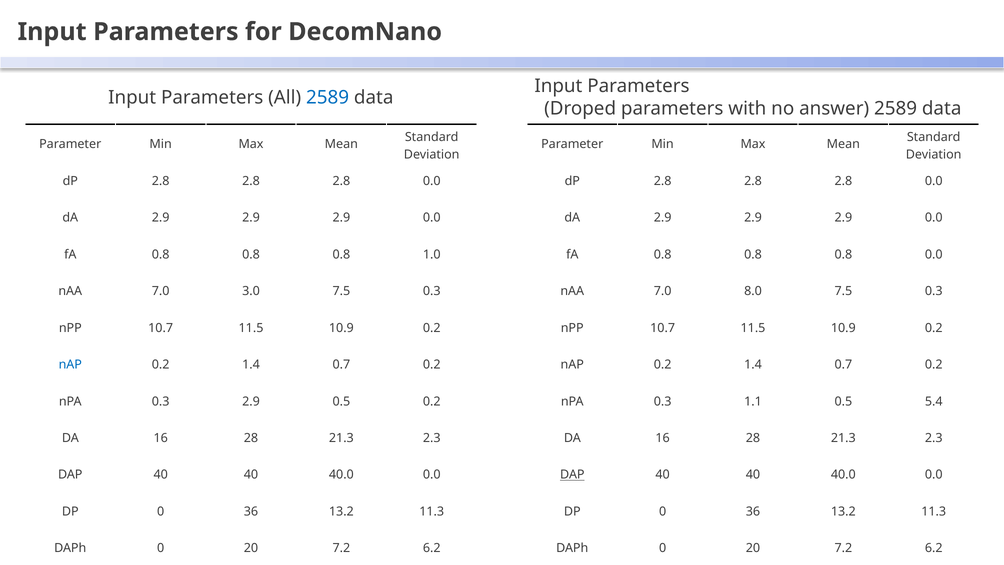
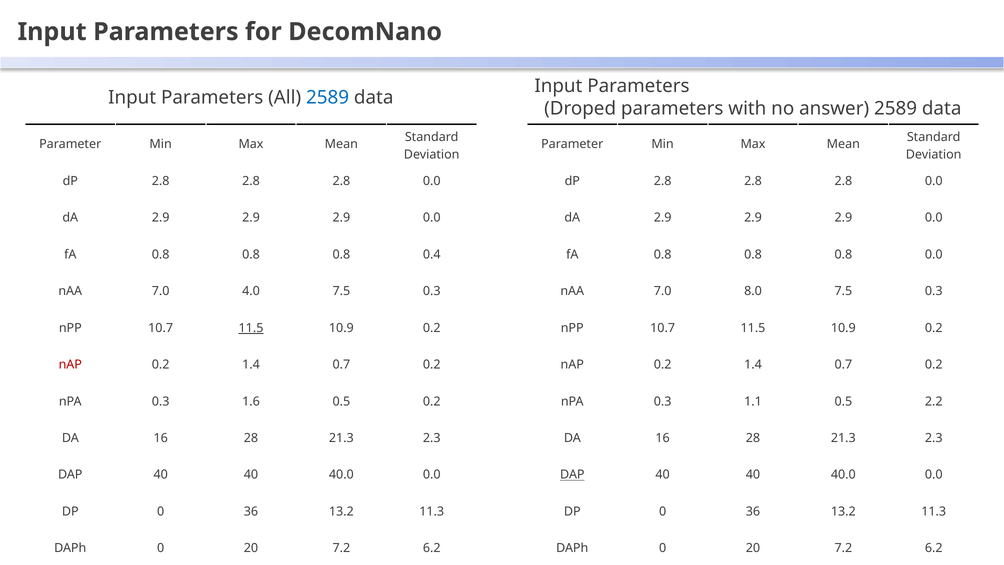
1.0: 1.0 -> 0.4 (432, 254)
3.0: 3.0 -> 4.0 (251, 291)
11.5 underline: none -> present (251, 328)
nAP colour: blue -> red (70, 365)
0.3 2.9: 2.9 -> 1.6 (251, 401)
5.4: 5.4 -> 2.2 (934, 401)
